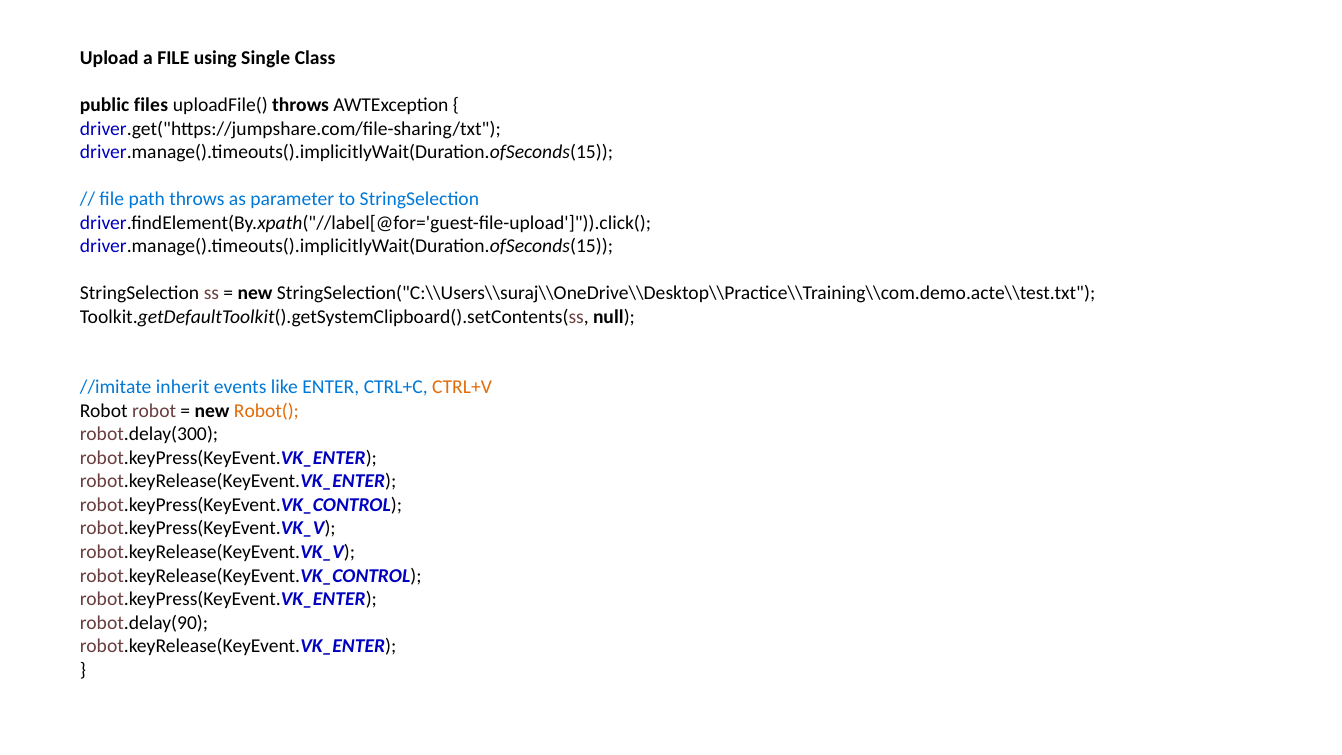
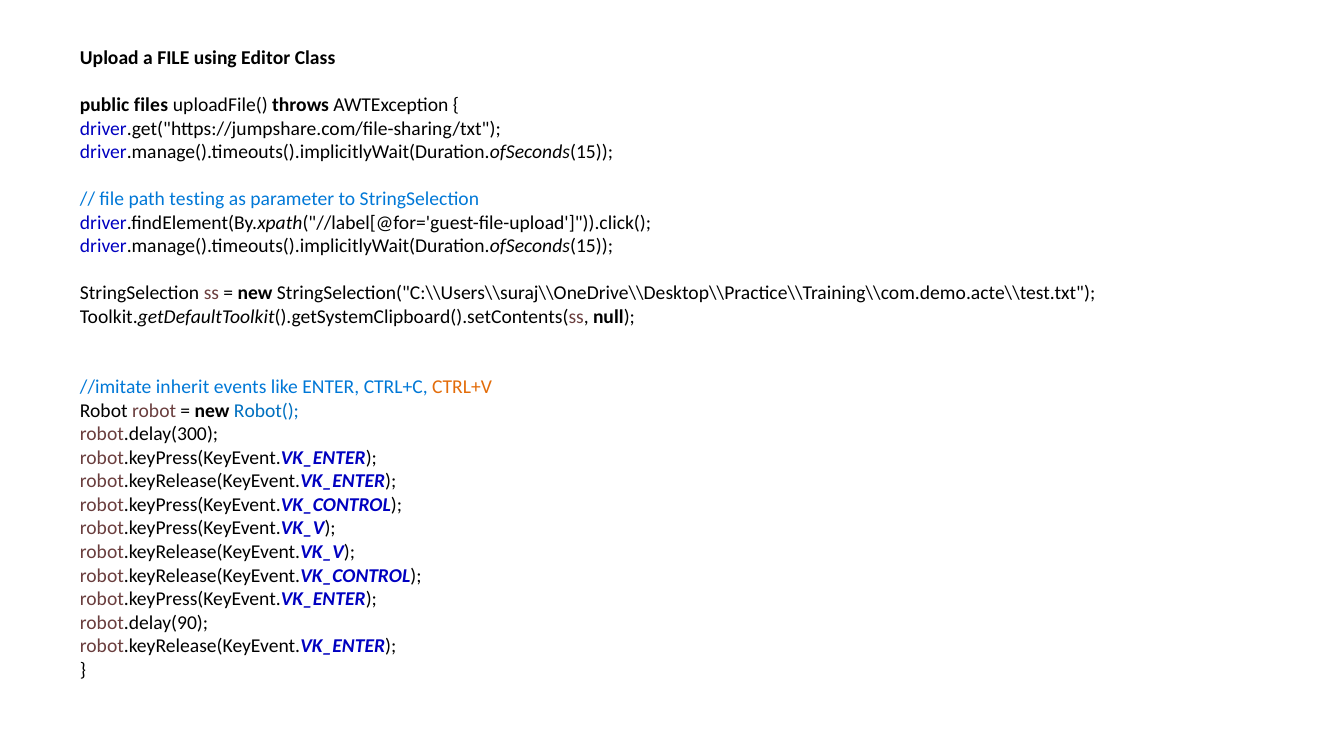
Single: Single -> Editor (266, 58)
path throws: throws -> testing (197, 199)
Robot( colour: orange -> blue (266, 411)
